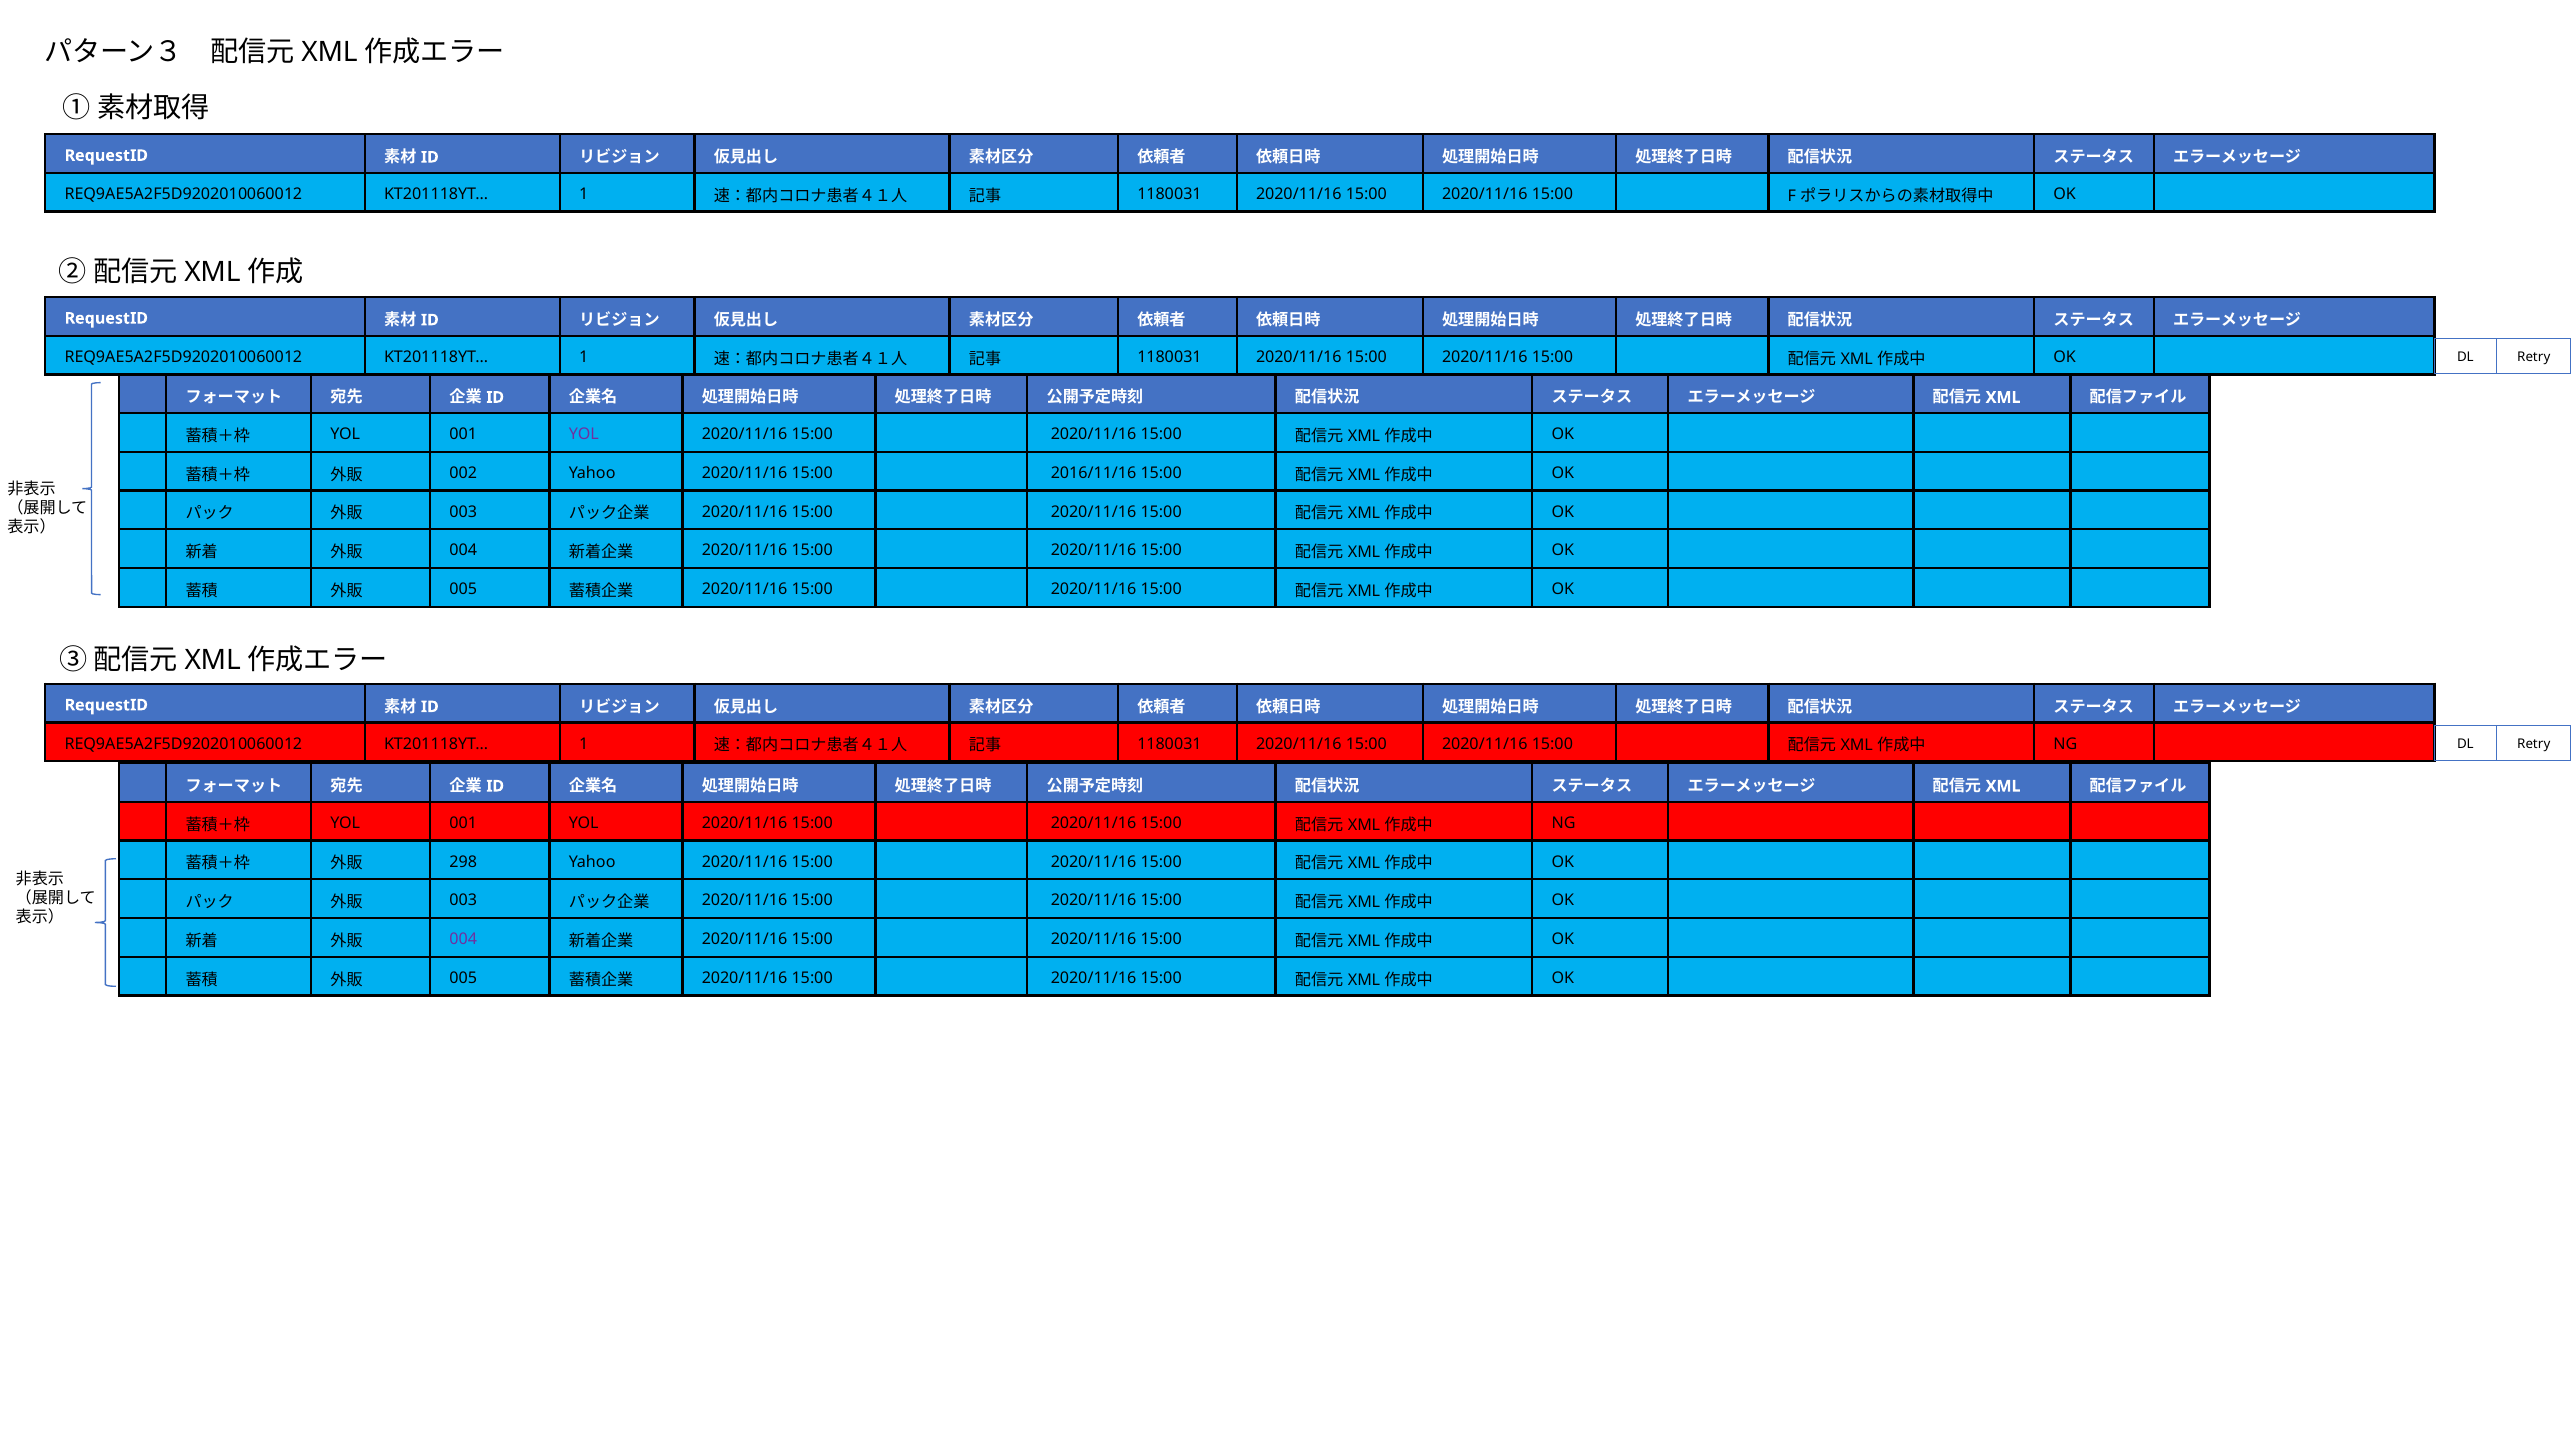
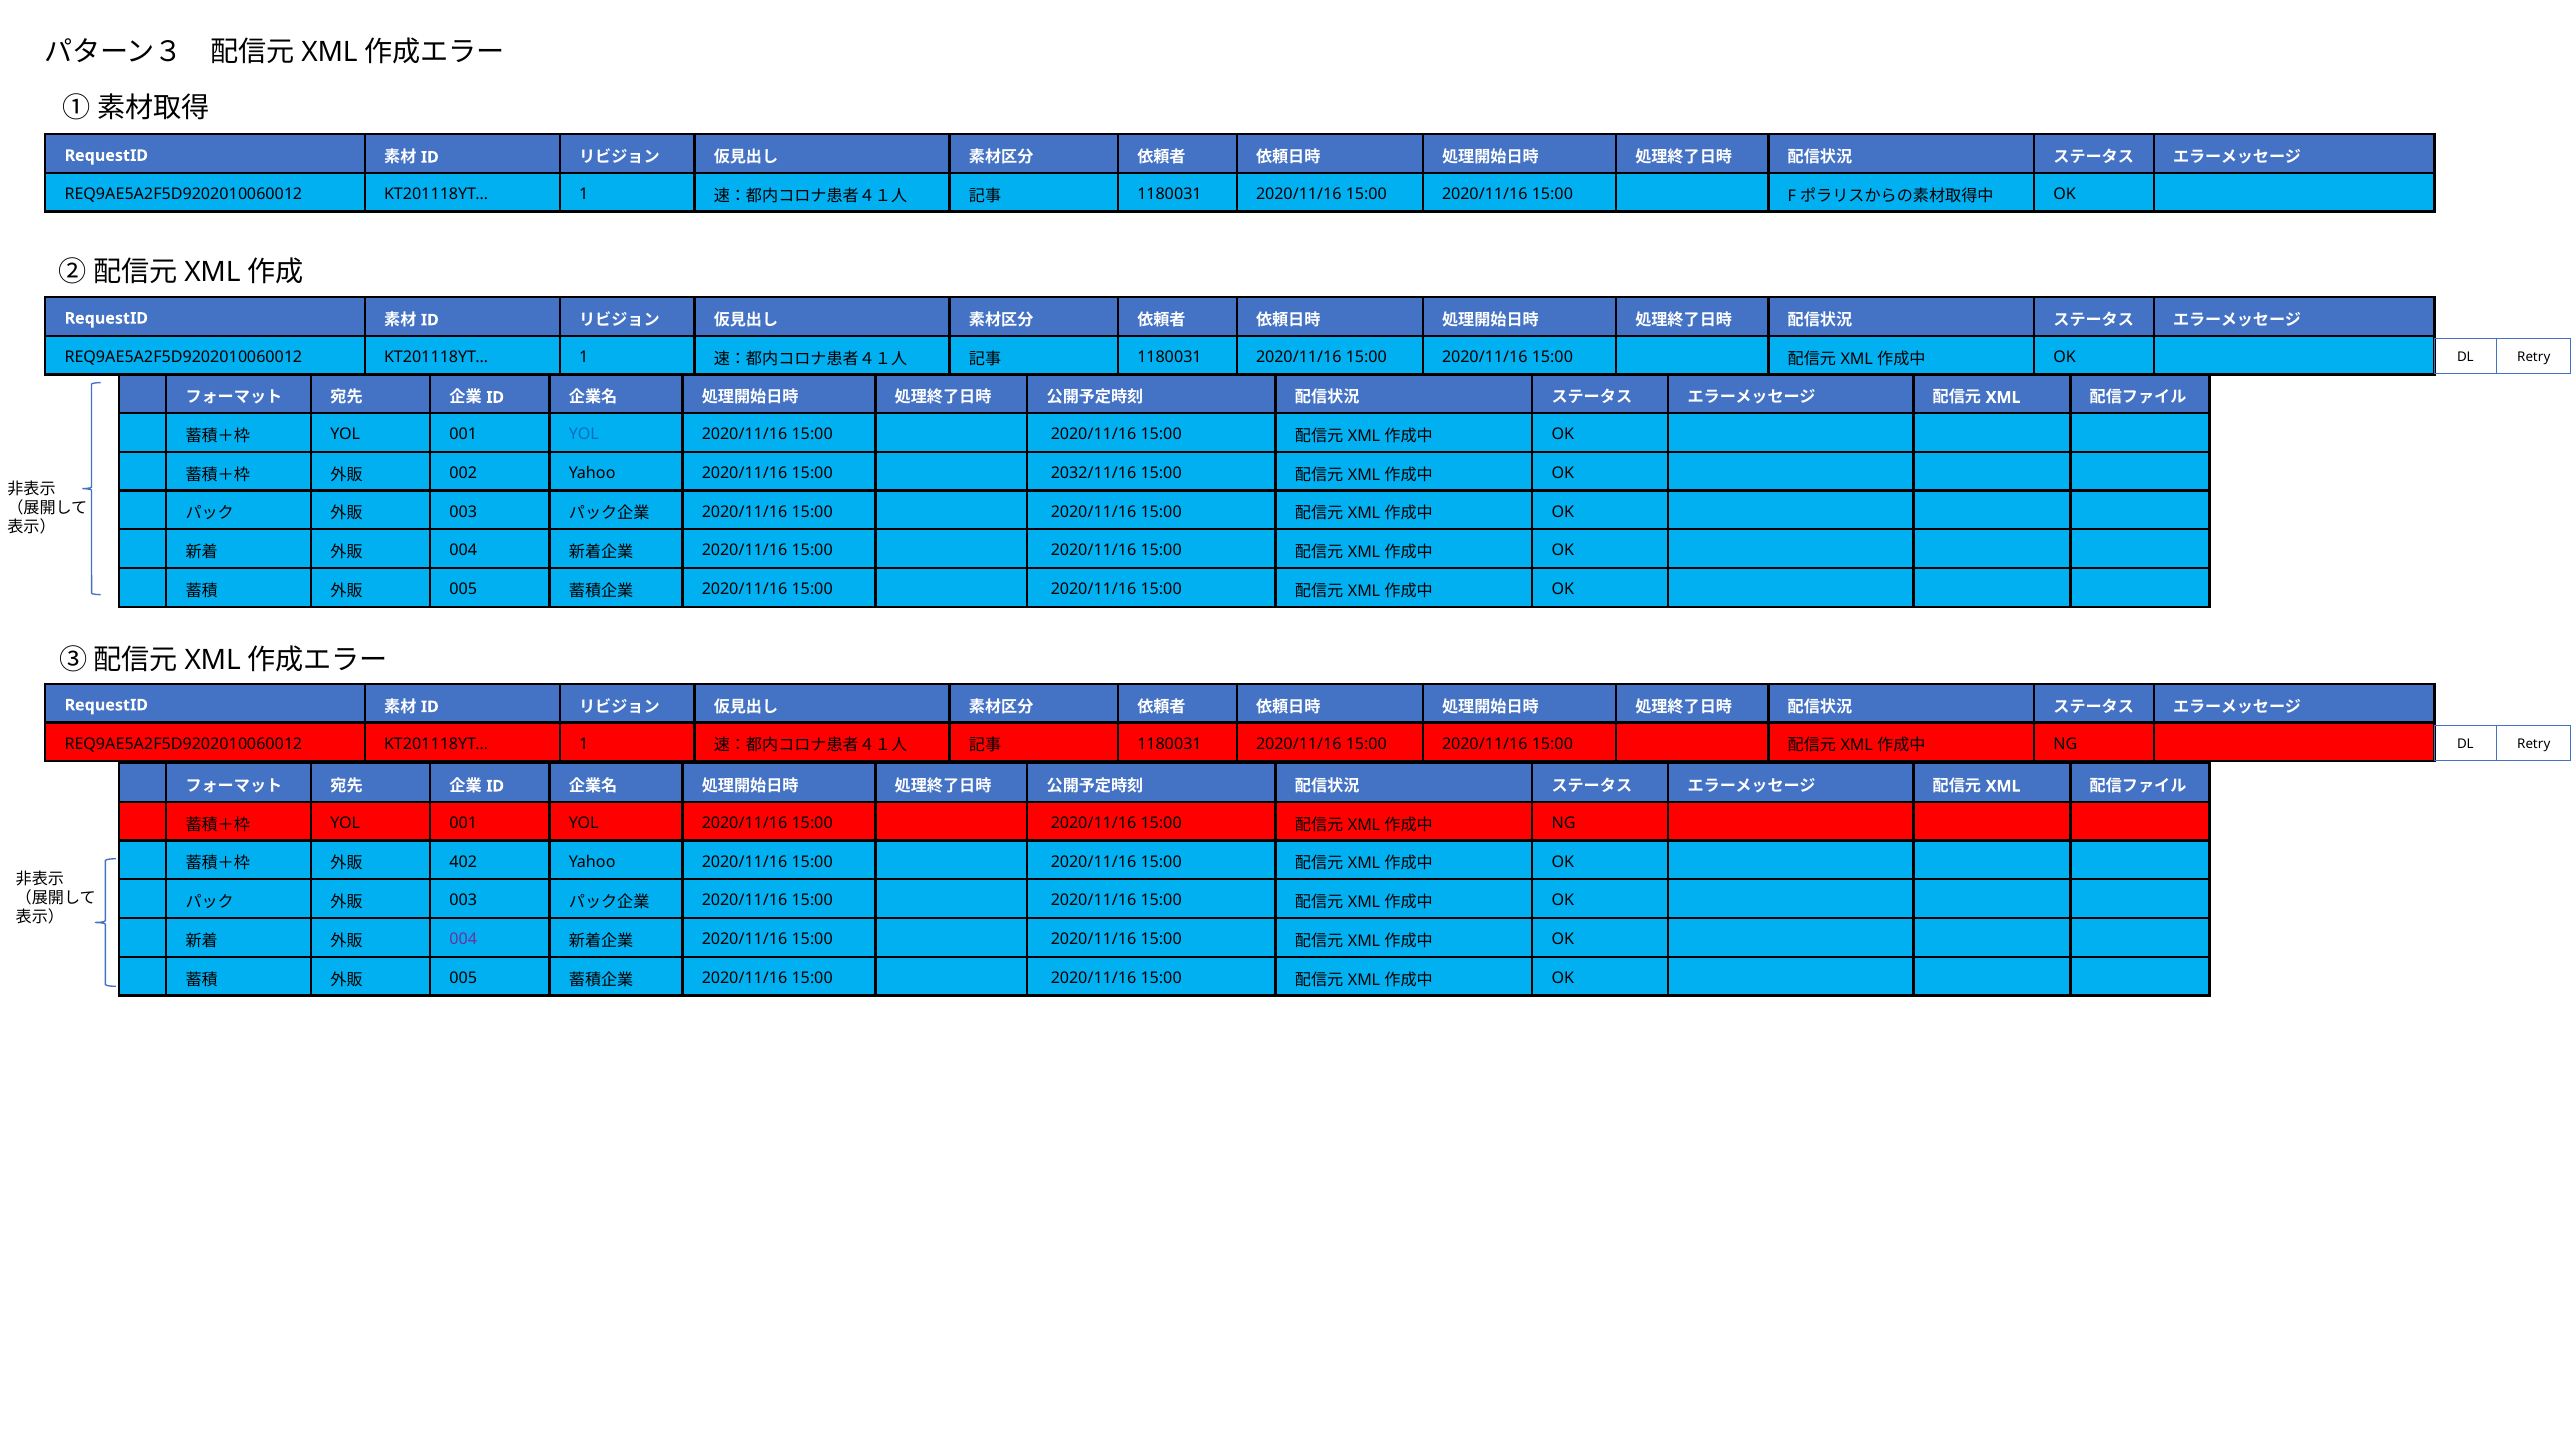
YOL colour: purple -> blue (584, 434)
2016/11/16: 2016/11/16 -> 2032/11/16 (1094, 473)
298: 298 -> 402 (463, 862)
